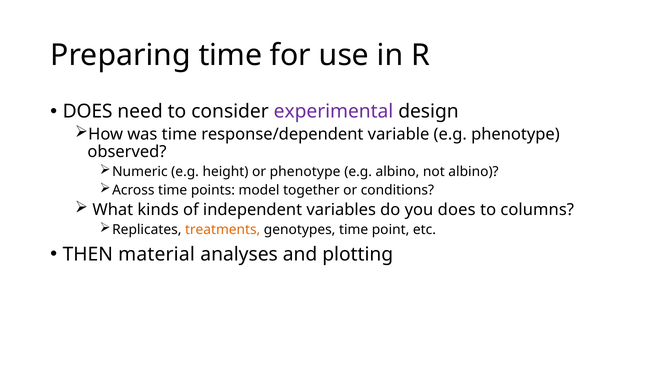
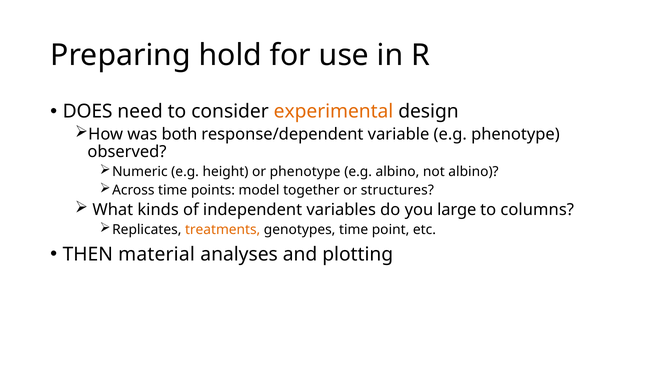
Preparing time: time -> hold (230, 55)
experimental colour: purple -> orange (334, 112)
was time: time -> both (179, 134)
conditions: conditions -> structures (397, 190)
you does: does -> large (457, 210)
